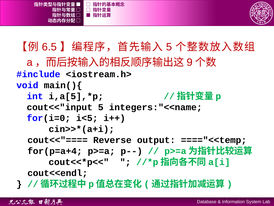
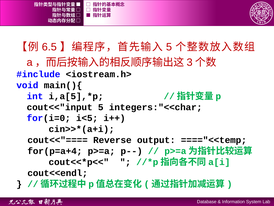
9: 9 -> 3 (190, 62)
integers:"<<name: integers:"<<name -> integers:"<<char (156, 107)
